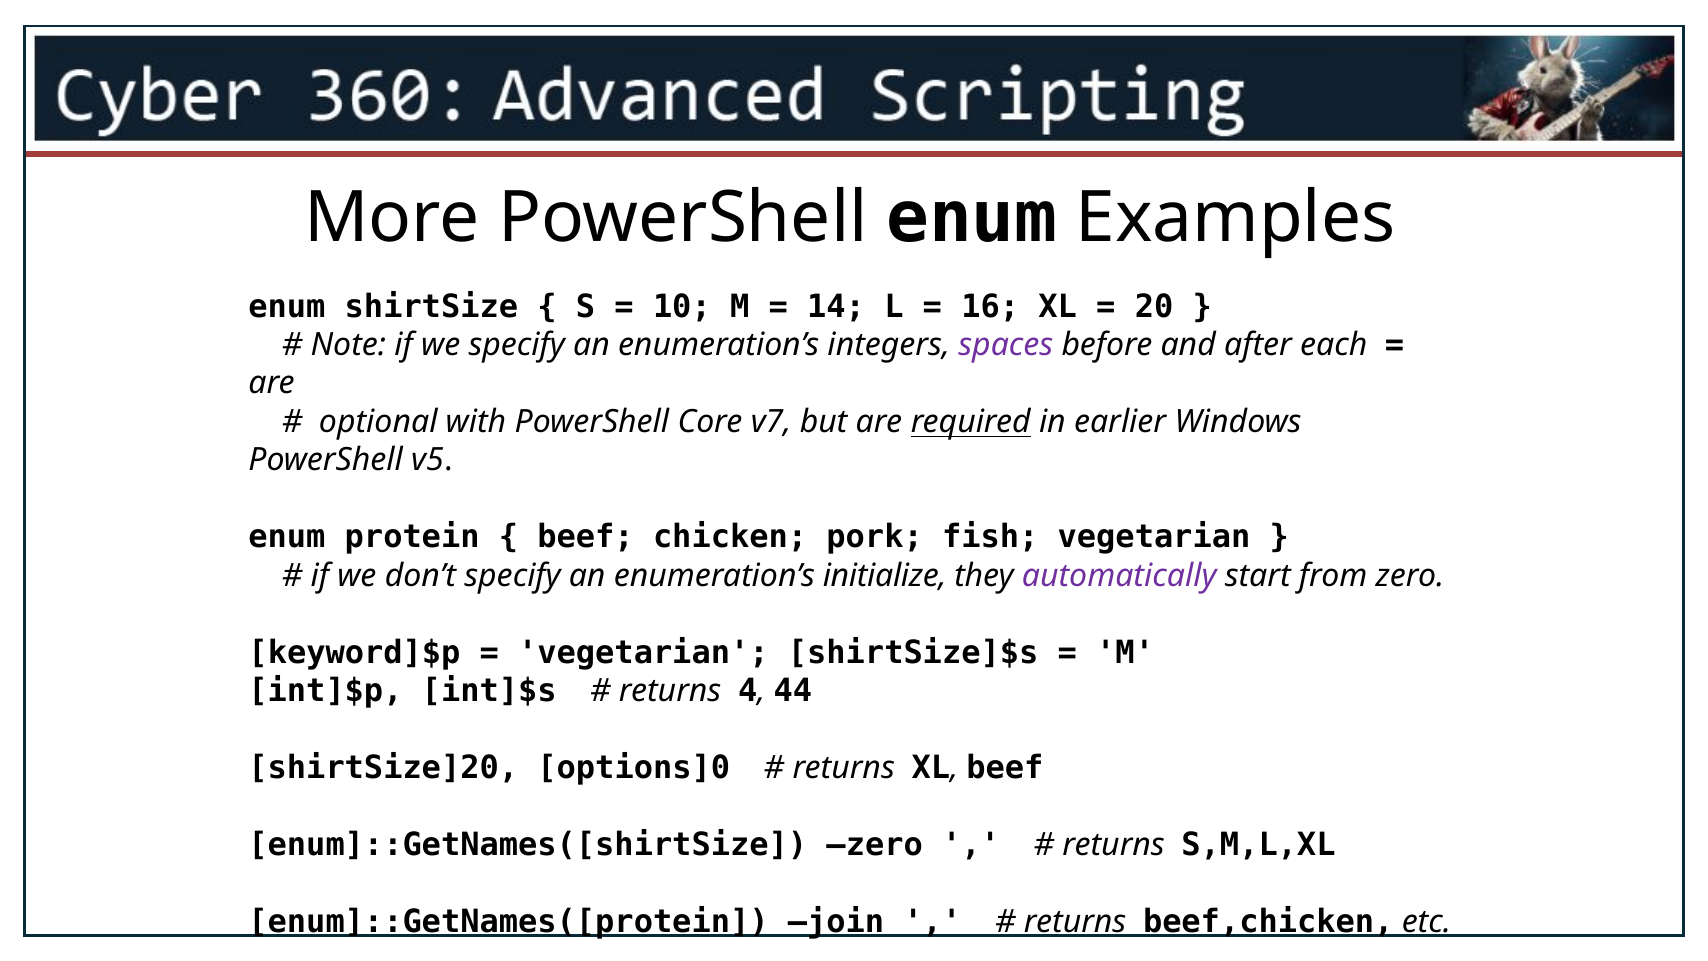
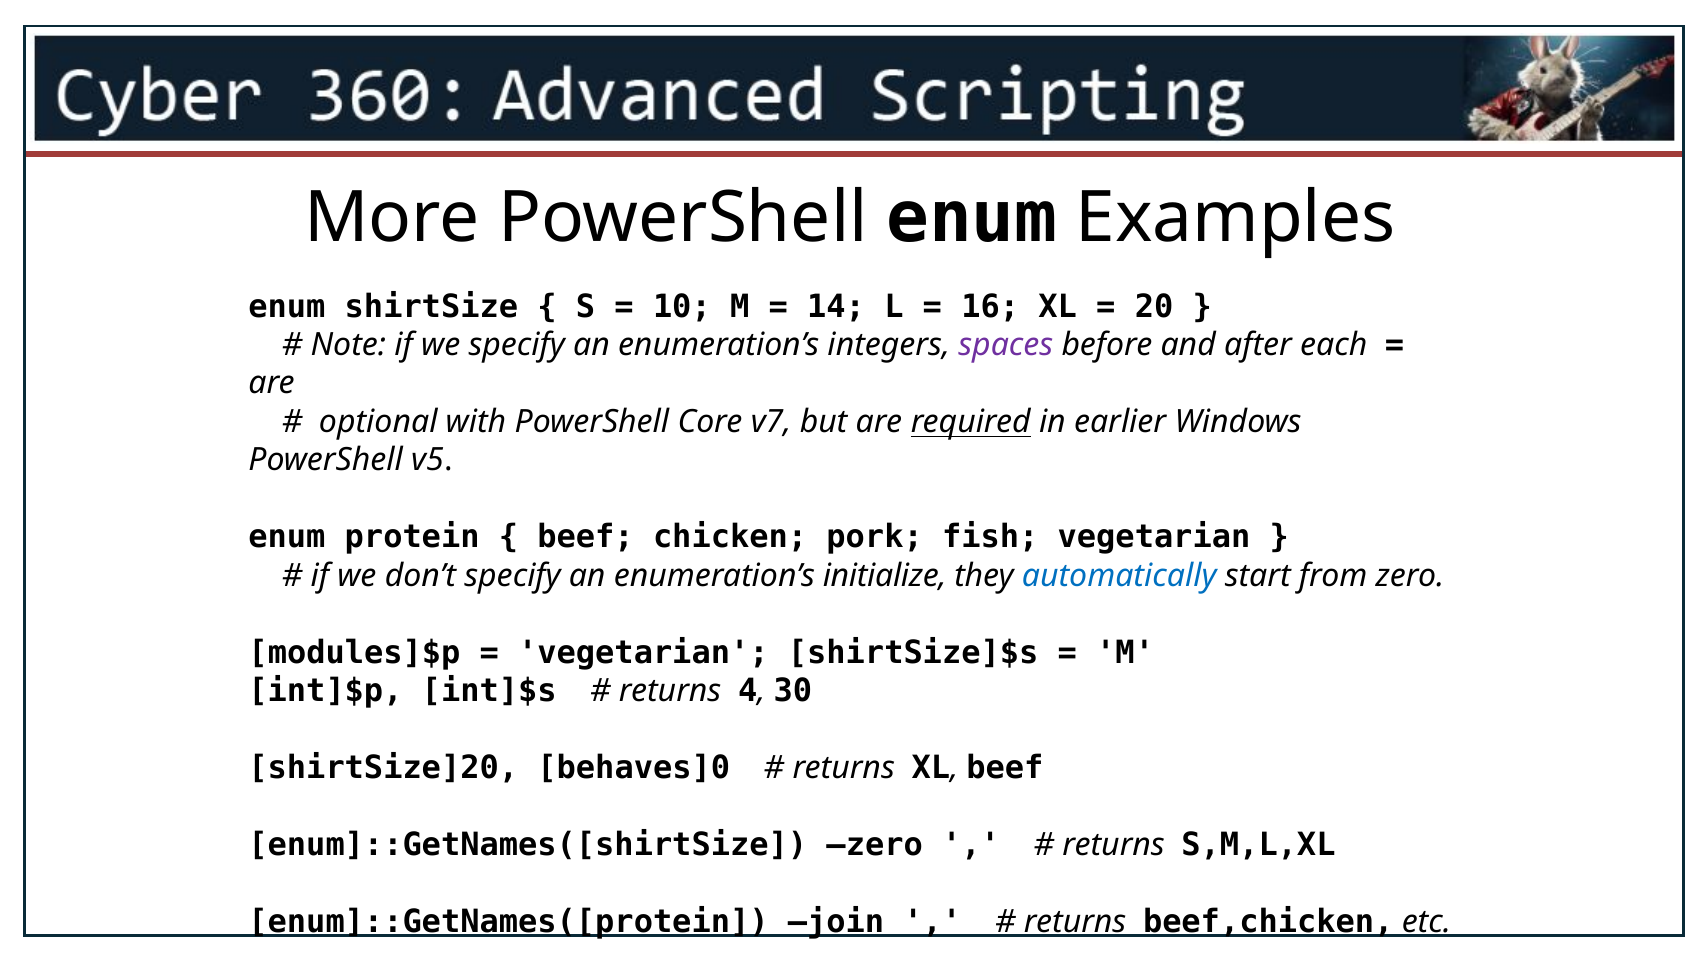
automatically colour: purple -> blue (1119, 575)
keyword]$p: keyword]$p -> modules]$p (354, 652)
44: 44 -> 30 (793, 691)
options]0: options]0 -> behaves]0 (634, 768)
